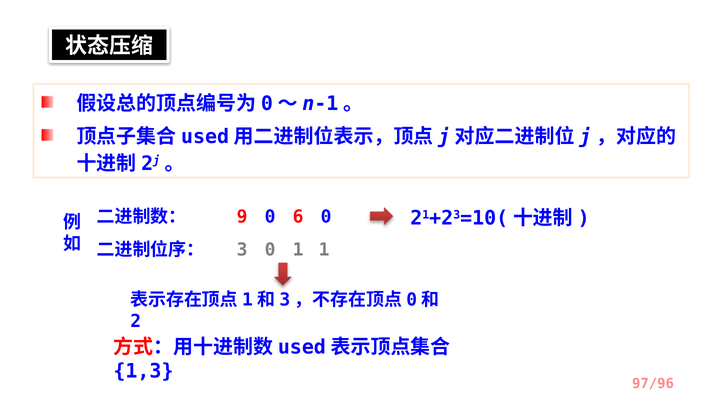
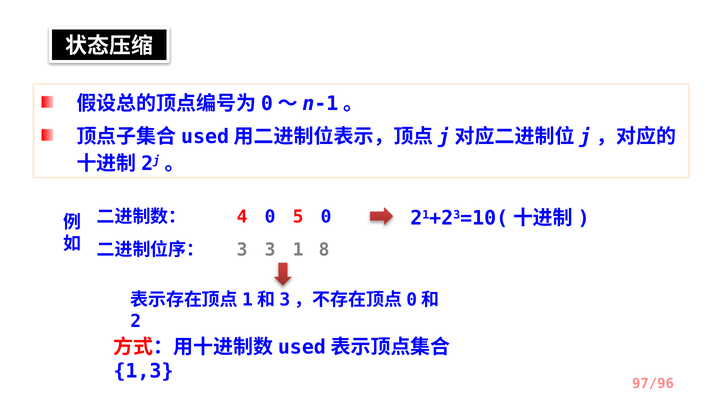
9: 9 -> 4 (242, 217)
6: 6 -> 5 (298, 217)
3 0: 0 -> 3 (270, 250)
1 1: 1 -> 8 (324, 250)
